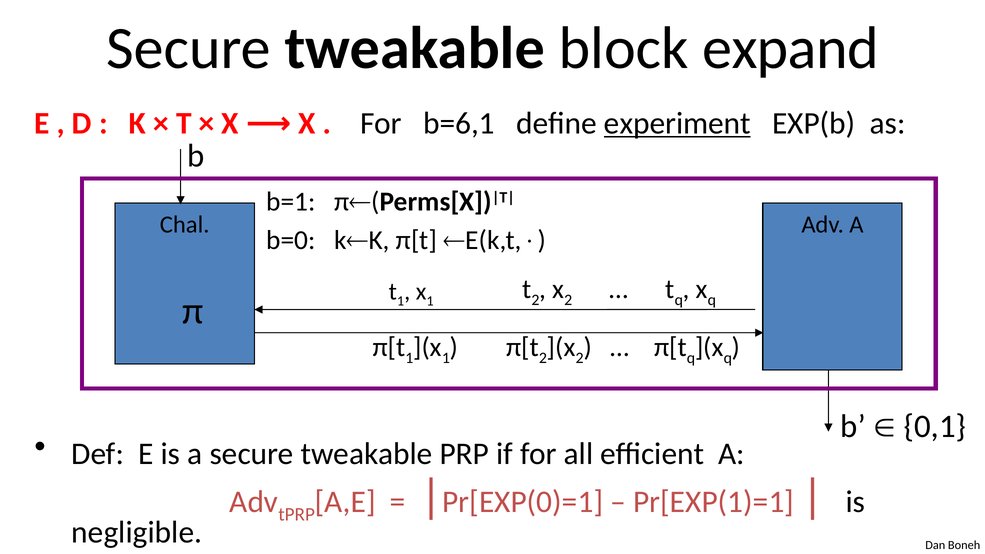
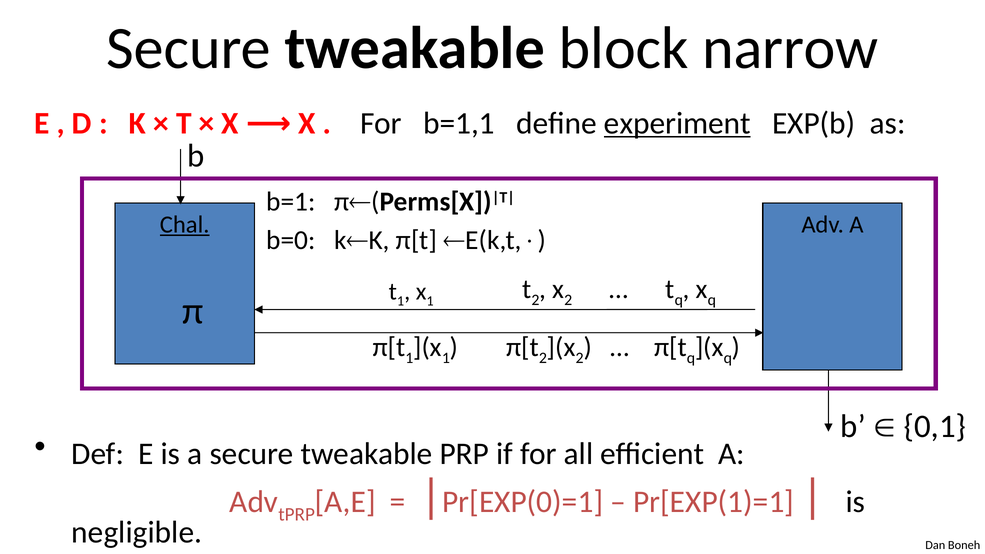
expand: expand -> narrow (790, 48)
b=6,1: b=6,1 -> b=1,1 (459, 123)
Chal underline: none -> present (185, 224)
